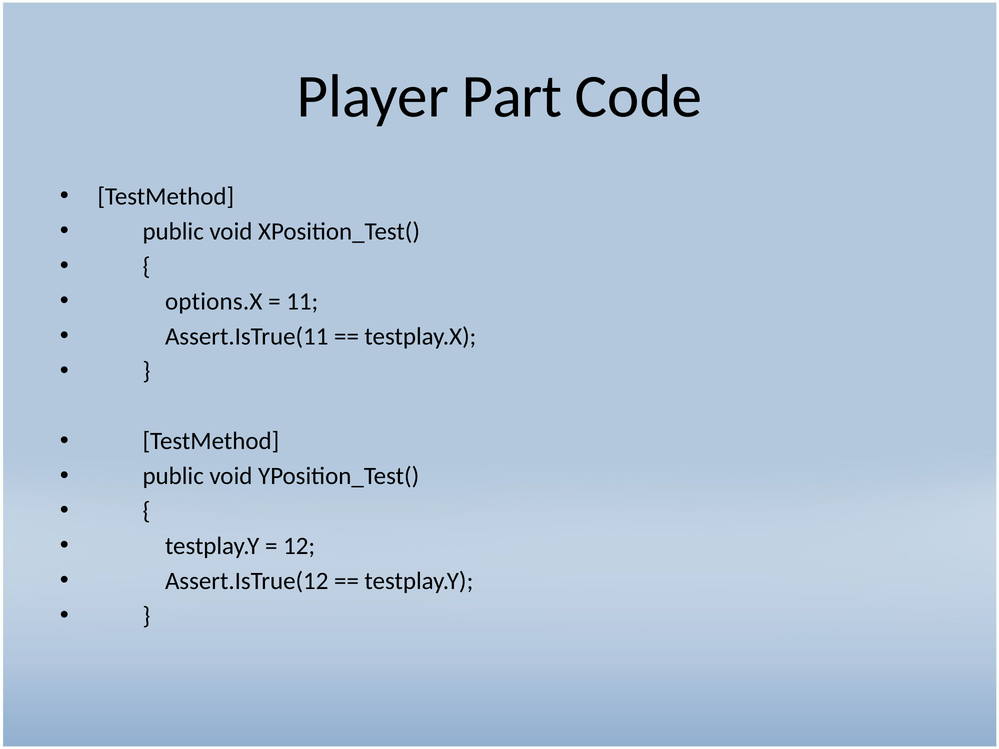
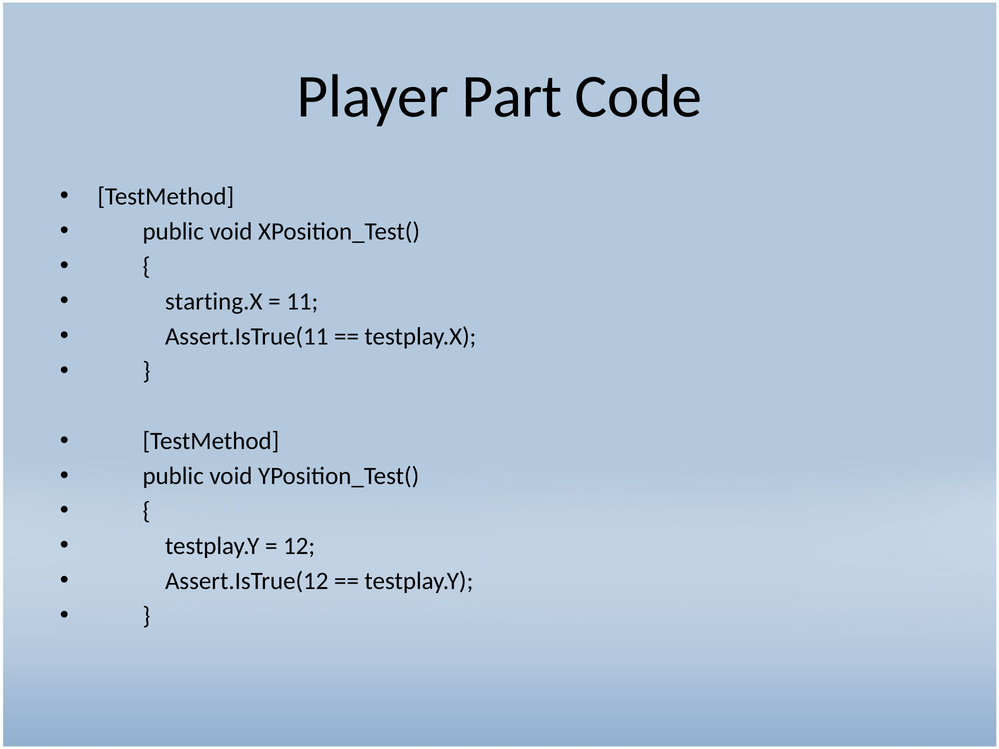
options.X: options.X -> starting.X (214, 301)
